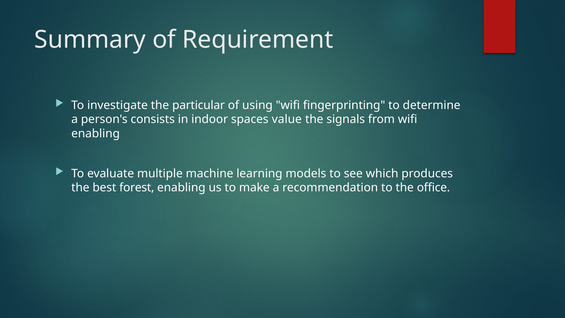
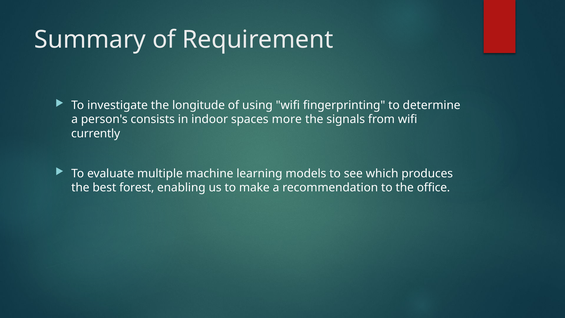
particular: particular -> longitude (199, 105)
value: value -> more (287, 119)
enabling: enabling -> currently (96, 133)
